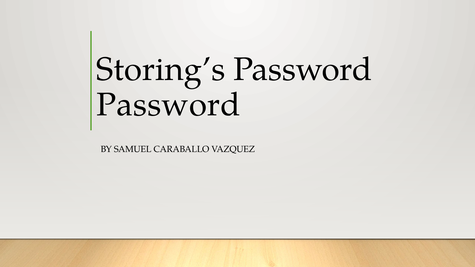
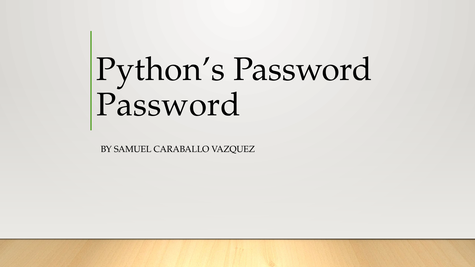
Storing’s: Storing’s -> Python’s (161, 69)
